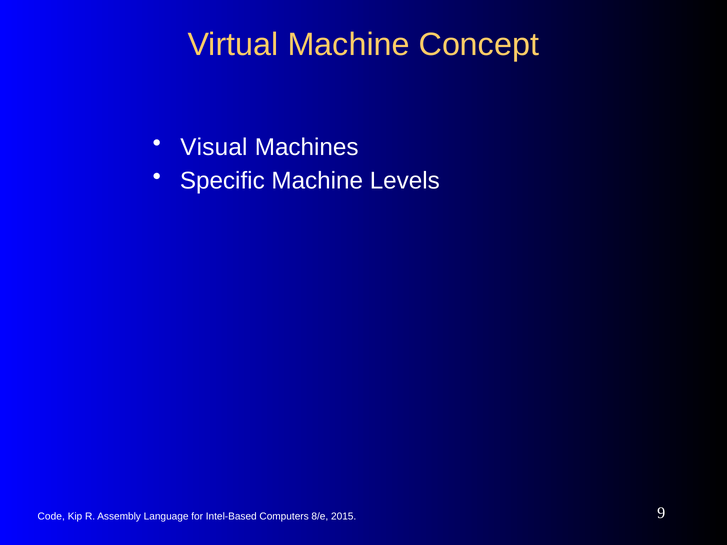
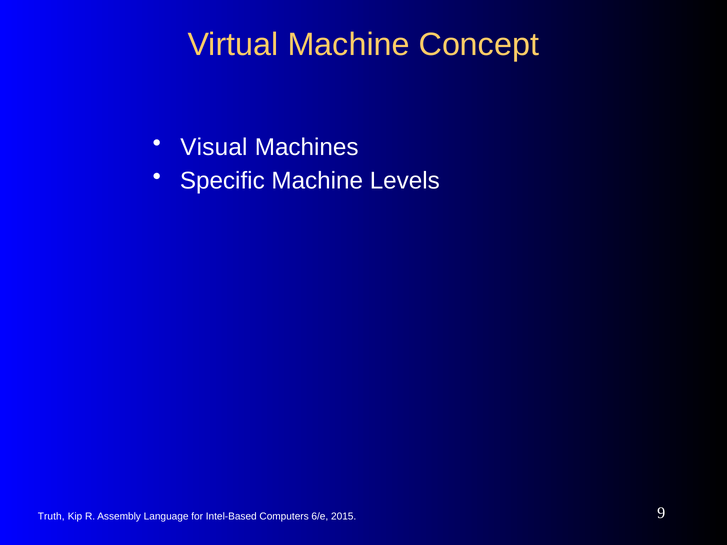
Code: Code -> Truth (51, 517)
8/e: 8/e -> 6/e (320, 517)
